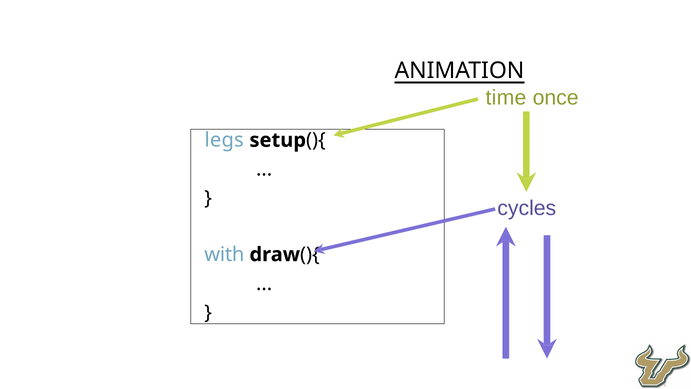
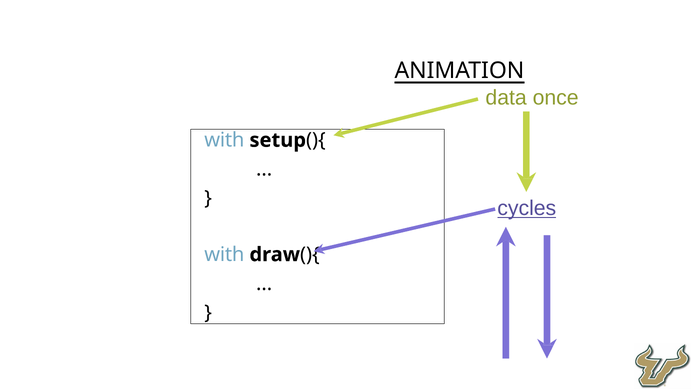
time: time -> data (506, 97)
legs: legs -> with (224, 140)
cycles underline: none -> present (527, 208)
